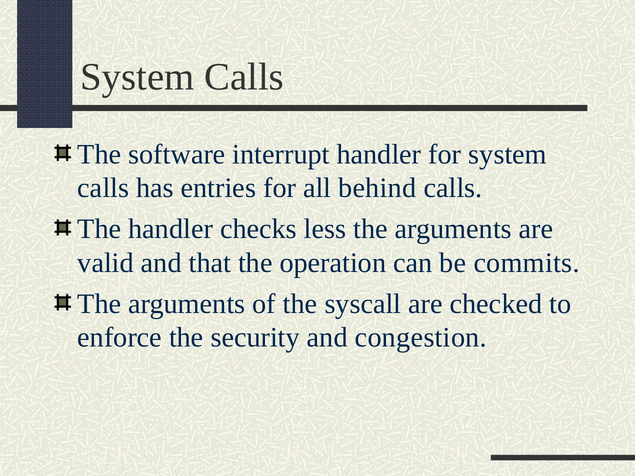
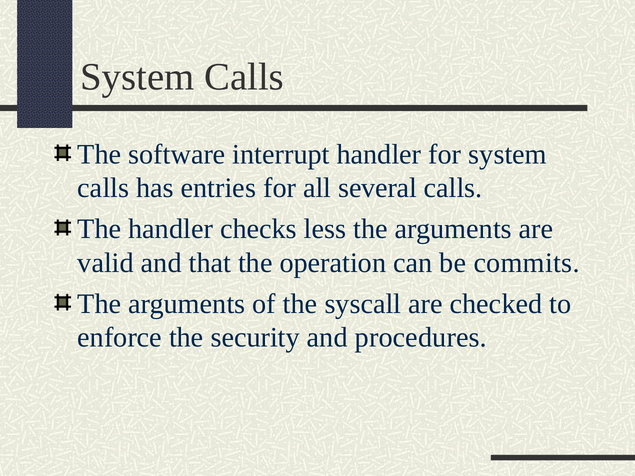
behind: behind -> several (378, 188)
congestion: congestion -> procedures (421, 338)
